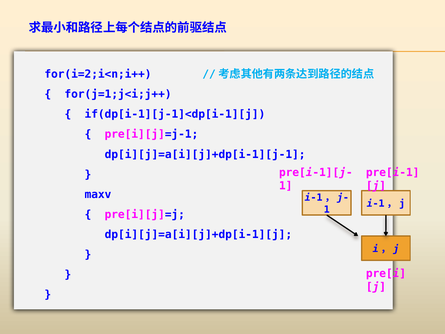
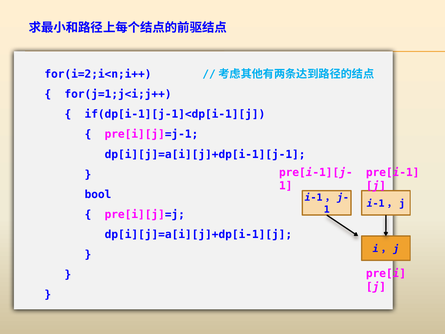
maxv: maxv -> bool (98, 194)
